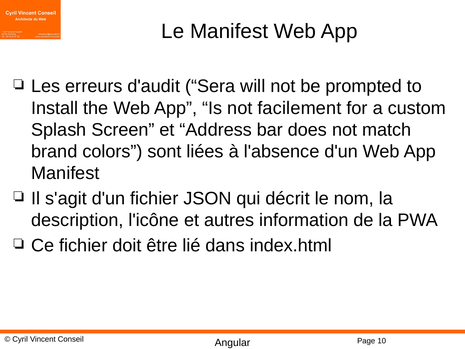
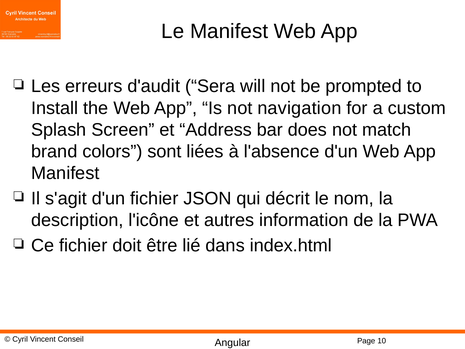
facilement: facilement -> navigation (299, 108)
